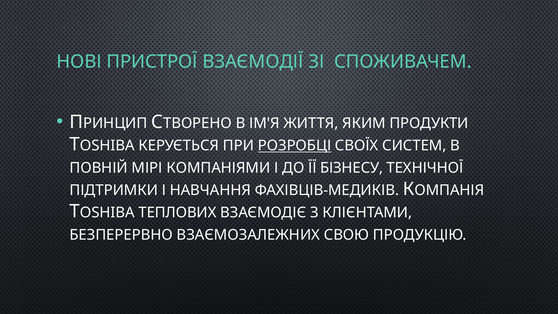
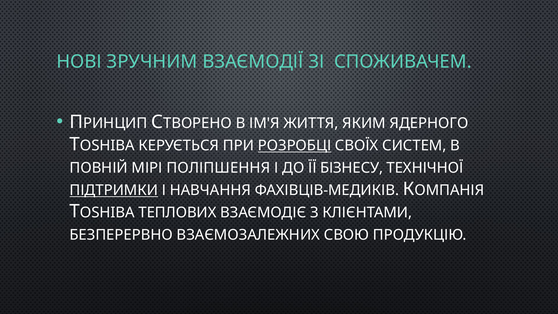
ПРИСТРОЇ: ПРИСТРОЇ -> ЗРУЧНИМ (152, 62)
ПРОДУКТИ: ПРОДУКТИ -> ЯДЕРНОГО (429, 123)
КОМПАНІЯМИ: КОМПАНІЯМИ -> ПОЛІПШЕННЯ (218, 168)
ПІДТРИМКИ underline: none -> present (114, 190)
